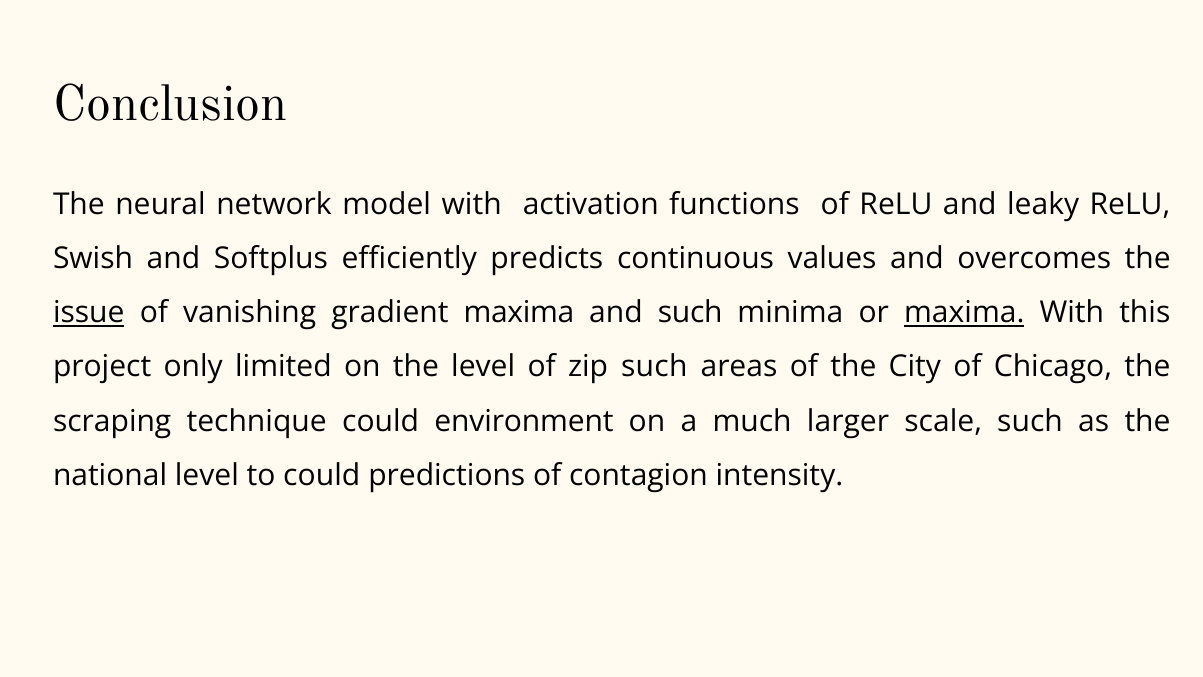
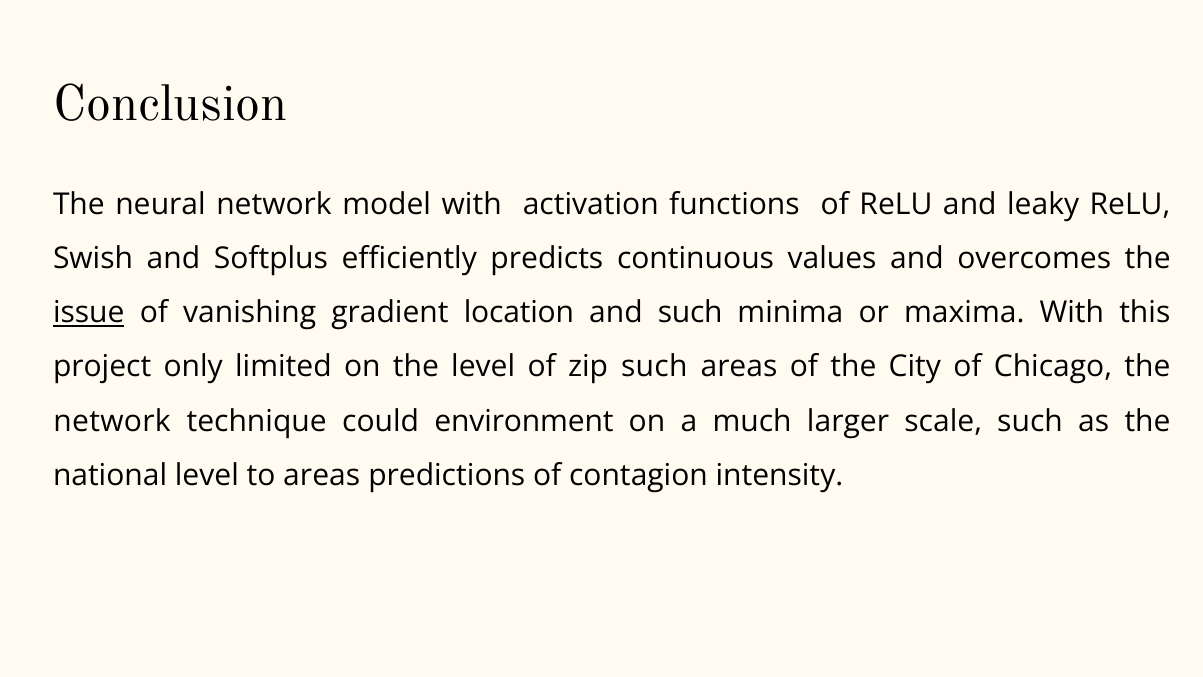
gradient maxima: maxima -> location (519, 313)
maxima underline: present -> none (964, 313)
scraping: scraping -> network (112, 421)
to could: could -> areas (322, 475)
